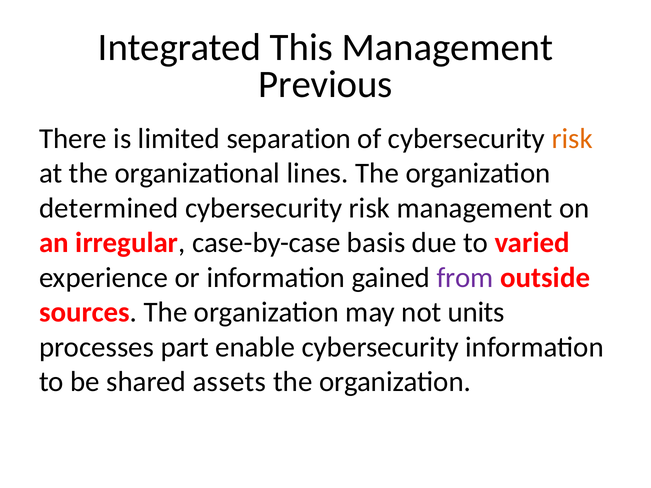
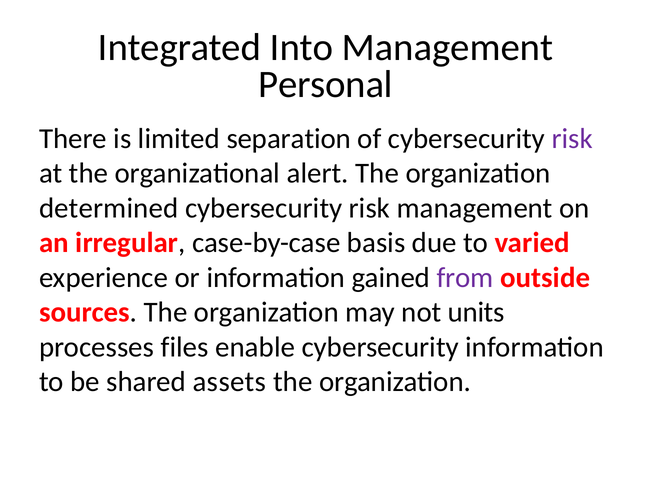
This: This -> Into (301, 47)
Previous: Previous -> Personal (326, 85)
risk colour: orange -> purple (572, 139)
lines: lines -> alert (318, 173)
part: part -> files (185, 347)
